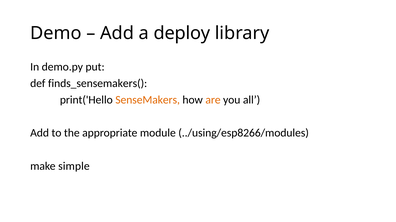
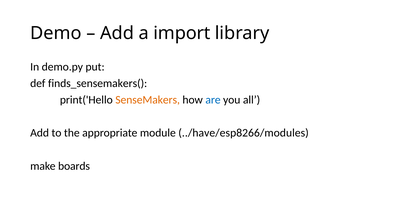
deploy: deploy -> import (182, 33)
are colour: orange -> blue (213, 100)
../using/esp8266/modules: ../using/esp8266/modules -> ../have/esp8266/modules (244, 133)
simple: simple -> boards (74, 167)
